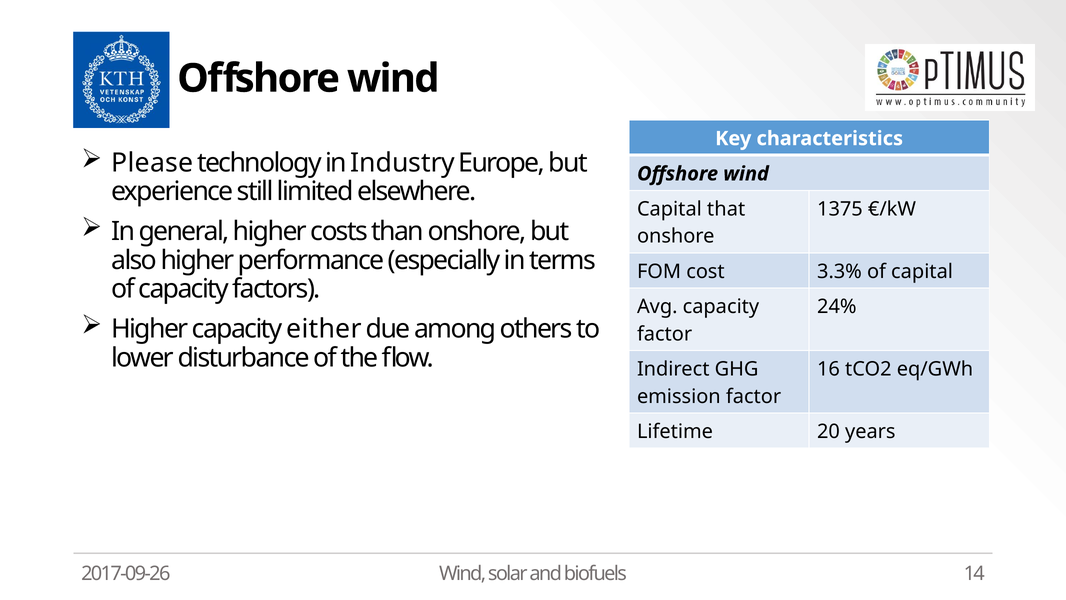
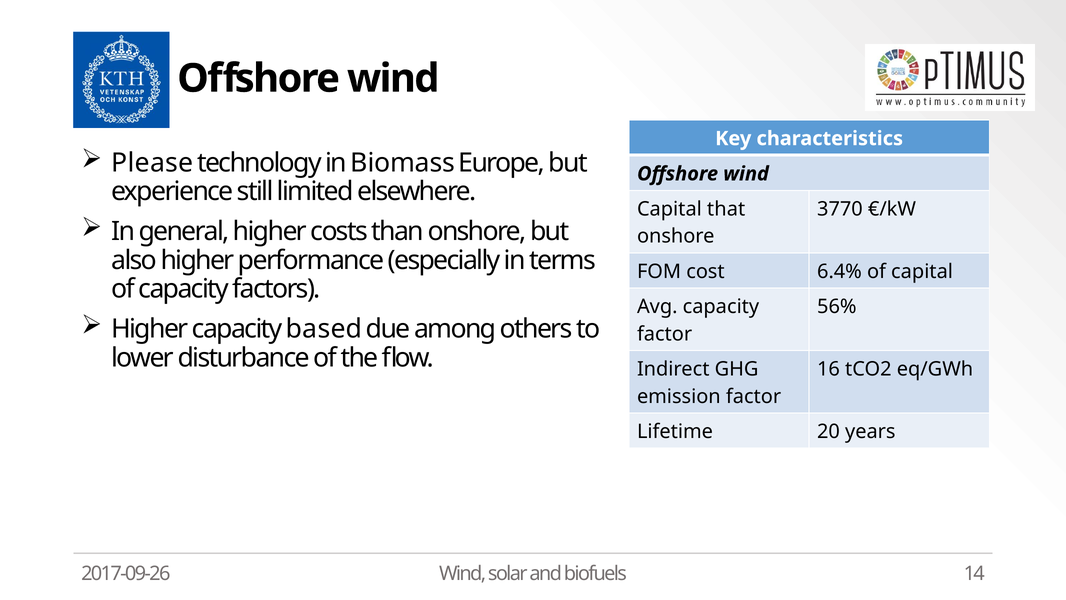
Industry: Industry -> Biomass (403, 163)
1375: 1375 -> 3770 (840, 209)
3.3%: 3.3% -> 6.4% (839, 271)
24%: 24% -> 56% (837, 307)
either: either -> based (324, 329)
